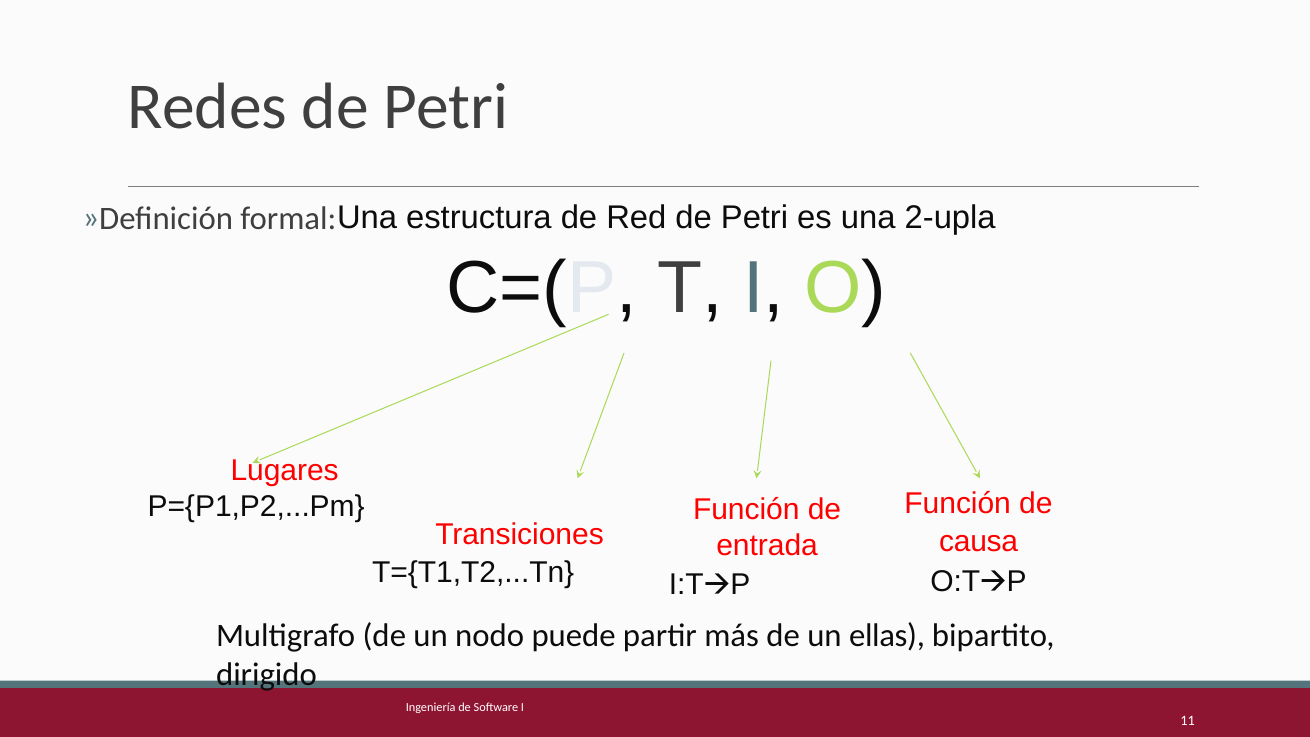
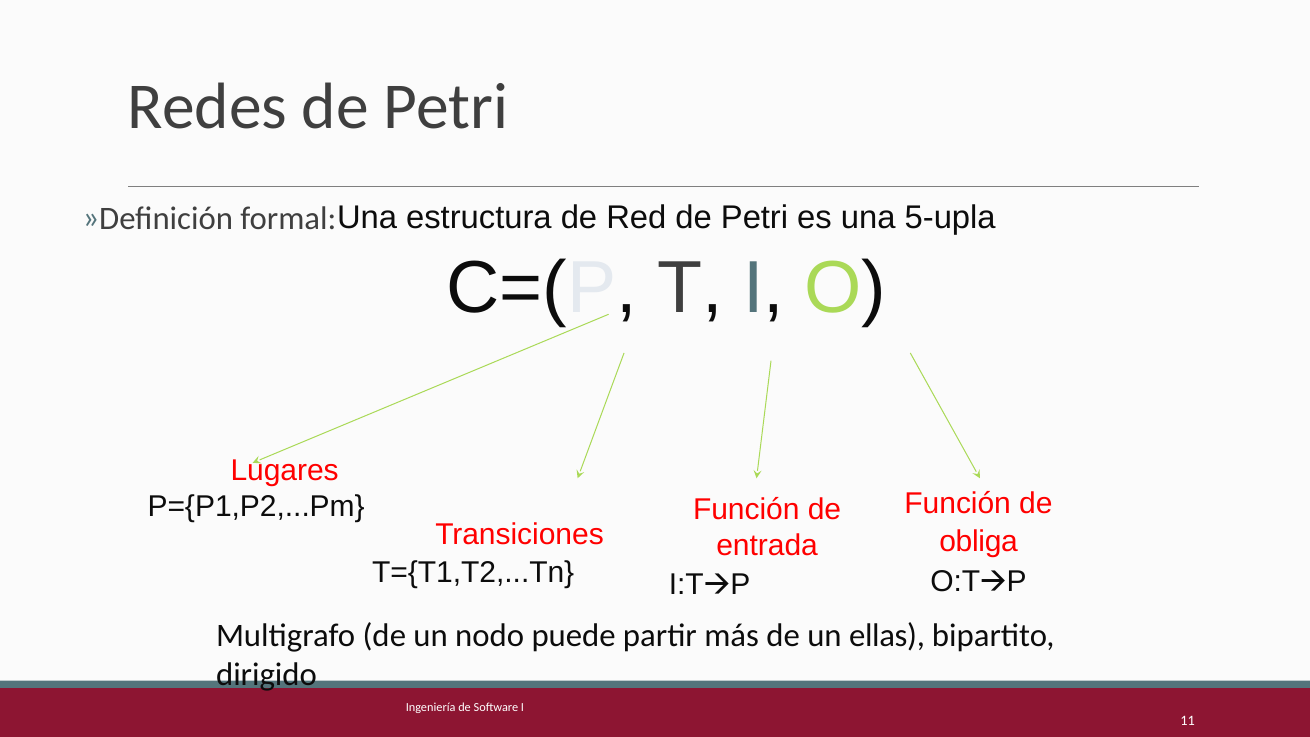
2-upla: 2-upla -> 5-upla (950, 217)
causa: causa -> obliga (979, 541)
